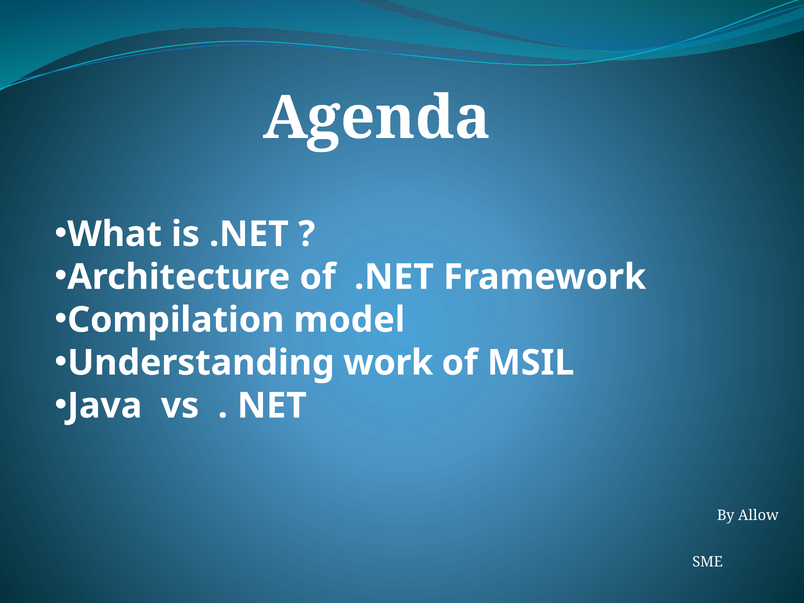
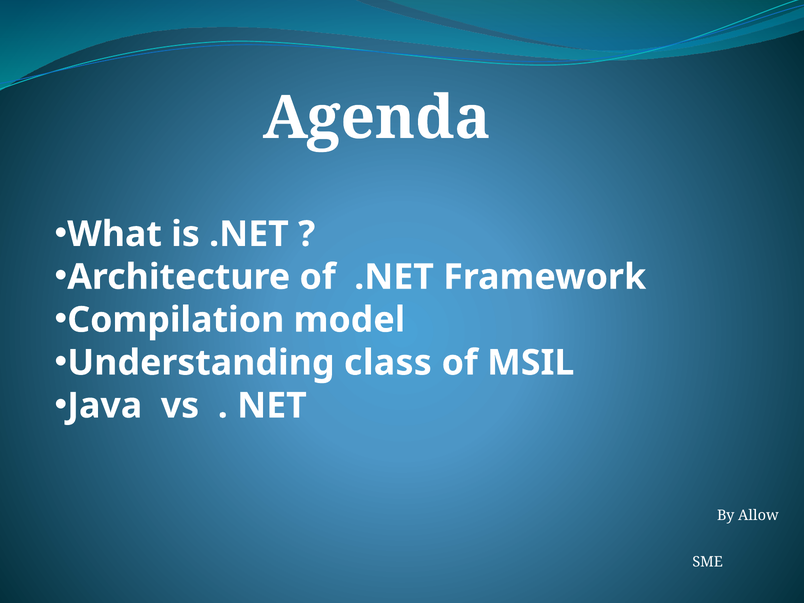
work: work -> class (388, 363)
